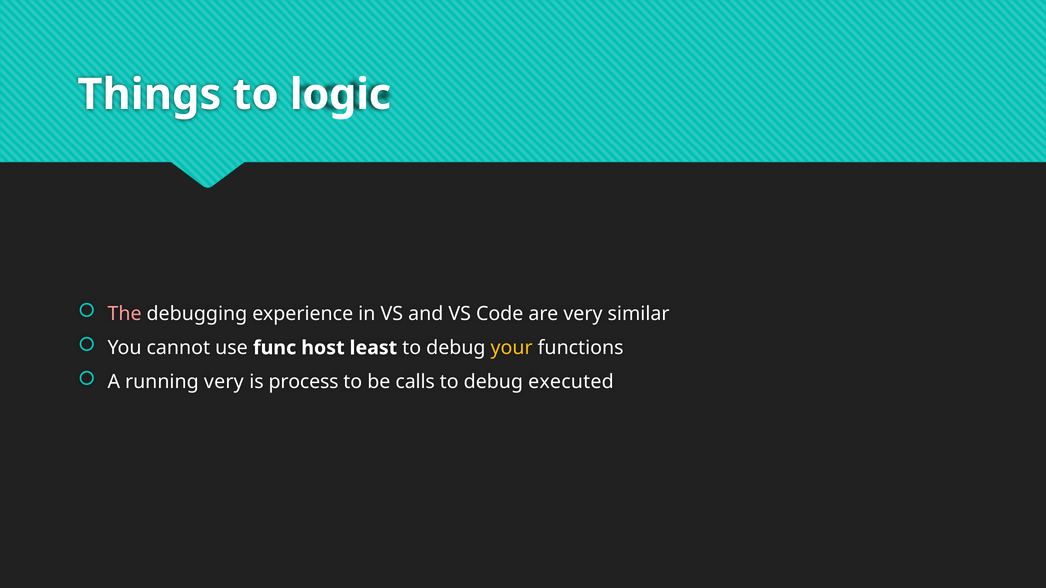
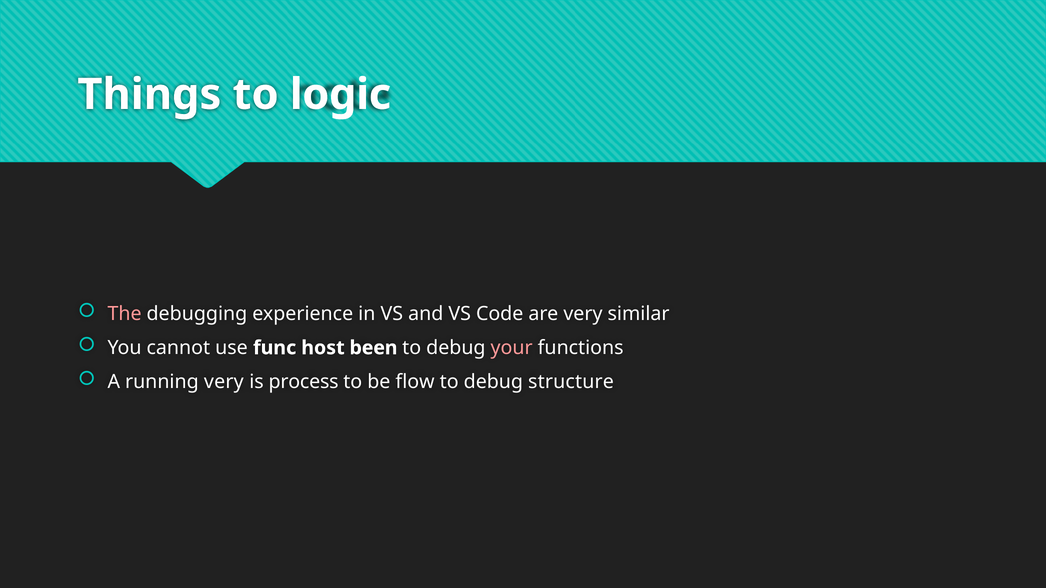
least: least -> been (374, 348)
your colour: yellow -> pink (512, 348)
calls: calls -> flow (415, 382)
executed: executed -> structure (571, 382)
